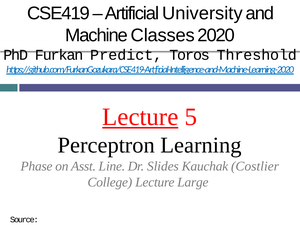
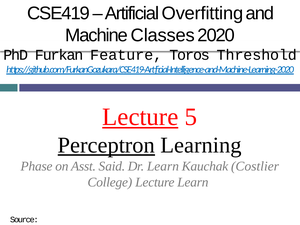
University: University -> Overfitting (203, 13)
Predict: Predict -> Feature (126, 55)
Perceptron underline: none -> present (106, 145)
Line: Line -> Said (112, 166)
Dr Slides: Slides -> Learn (163, 166)
Lecture Large: Large -> Learn (193, 182)
